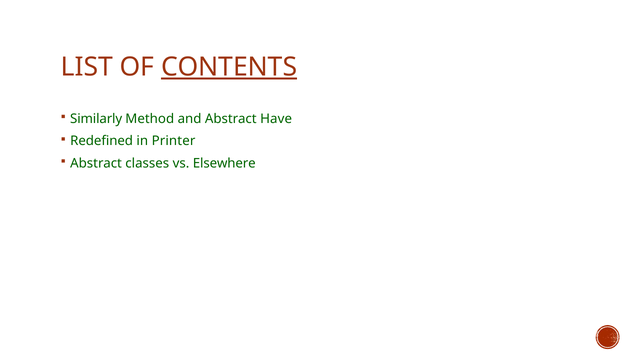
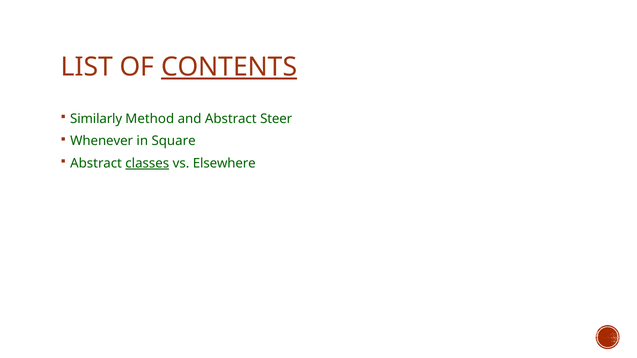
Have: Have -> Steer (276, 119)
Redefined: Redefined -> Whenever (102, 141)
Printer: Printer -> Square (174, 141)
classes underline: none -> present (147, 164)
